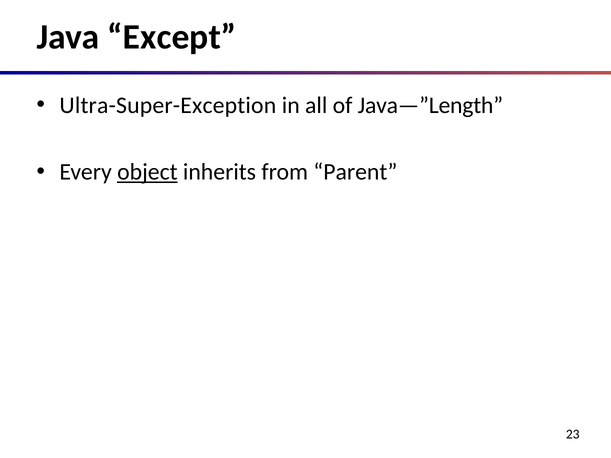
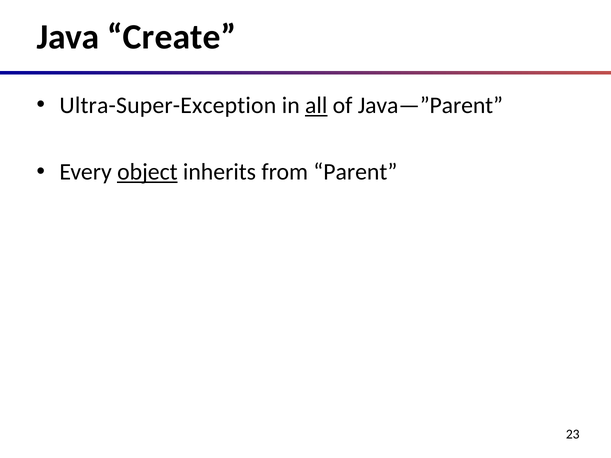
Except: Except -> Create (172, 37)
all underline: none -> present (316, 105)
Java—”Length: Java—”Length -> Java—”Parent (430, 105)
